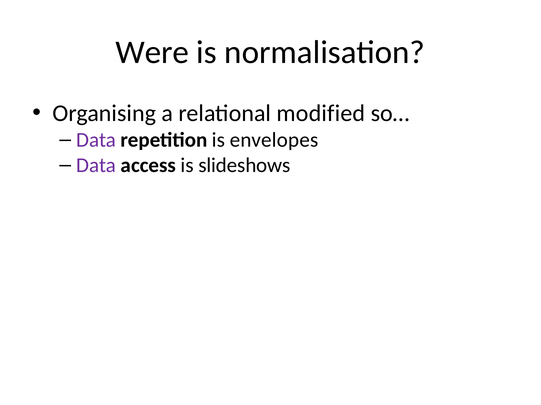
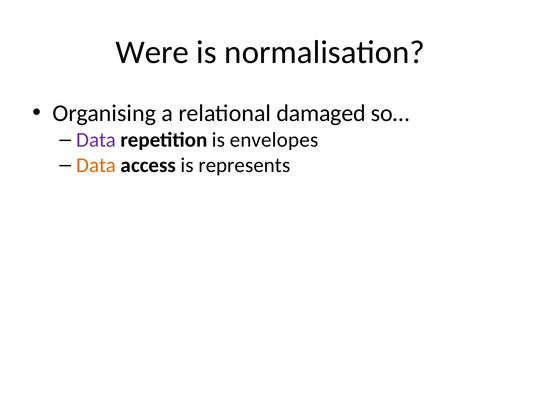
modified: modified -> damaged (321, 113)
Data colour: purple -> orange (96, 166)
slideshows: slideshows -> represents (244, 166)
